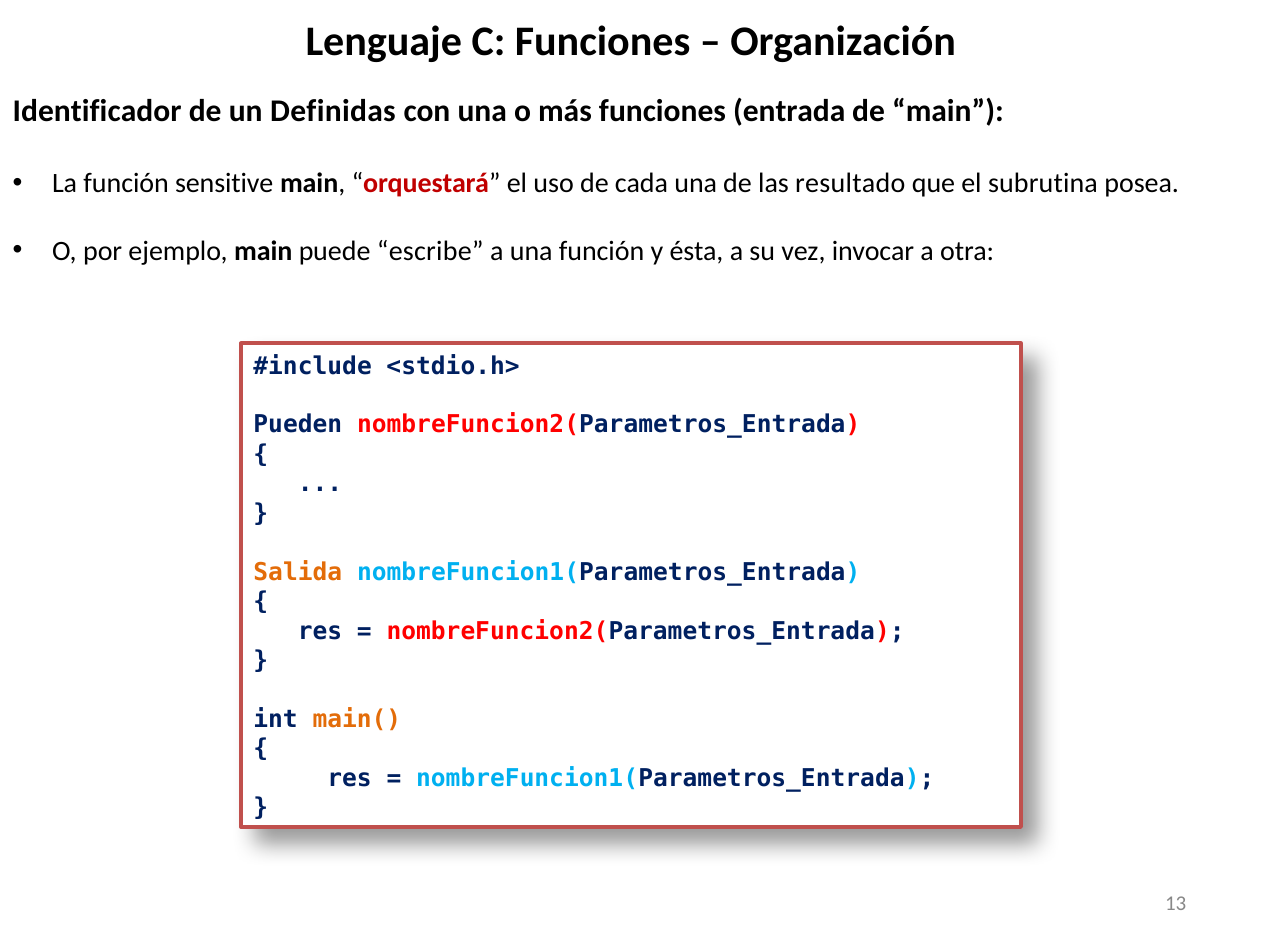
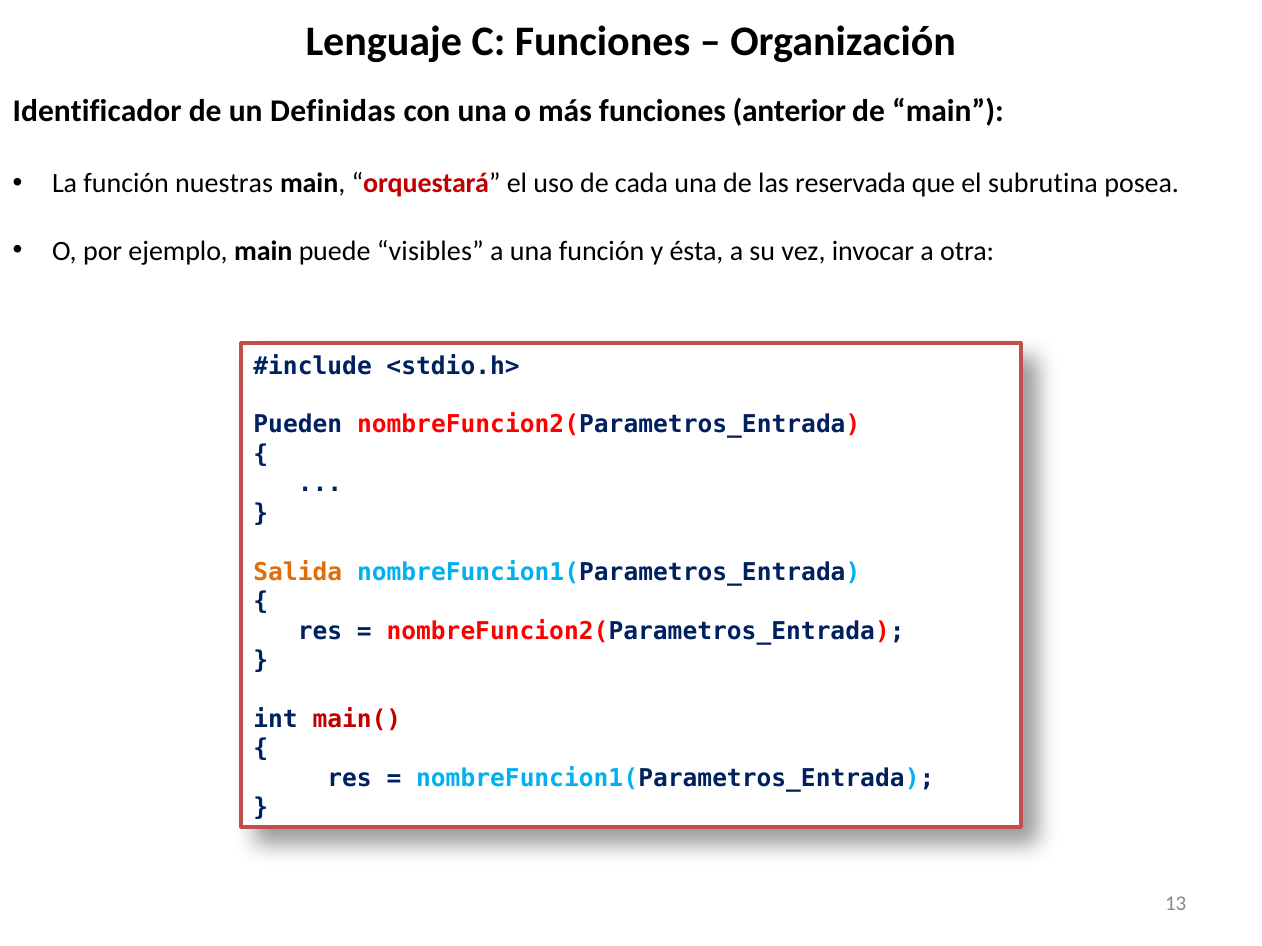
entrada: entrada -> anterior (789, 112)
sensitive: sensitive -> nuestras (224, 184)
resultado: resultado -> reservada (851, 184)
escribe: escribe -> visibles (430, 251)
main( colour: orange -> red (357, 720)
